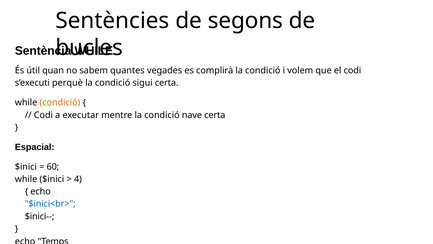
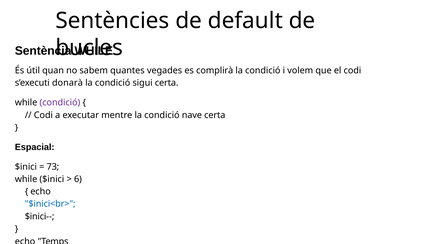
segons: segons -> default (245, 21)
perquè: perquè -> donarà (67, 83)
condició colour: orange -> purple (60, 102)
60: 60 -> 73 (53, 167)
4: 4 -> 6 (78, 179)
